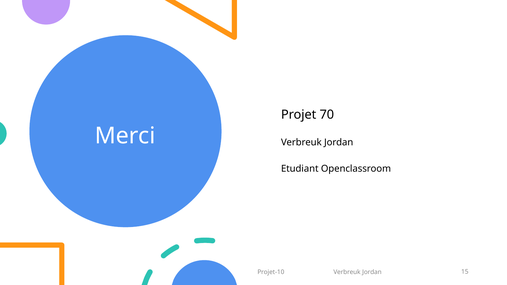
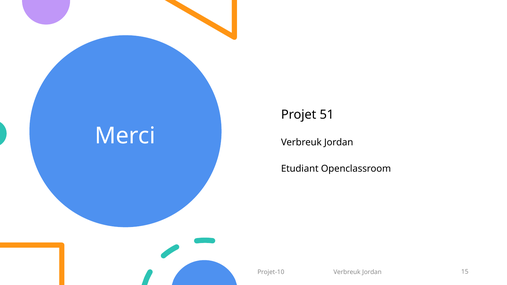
70: 70 -> 51 (327, 115)
